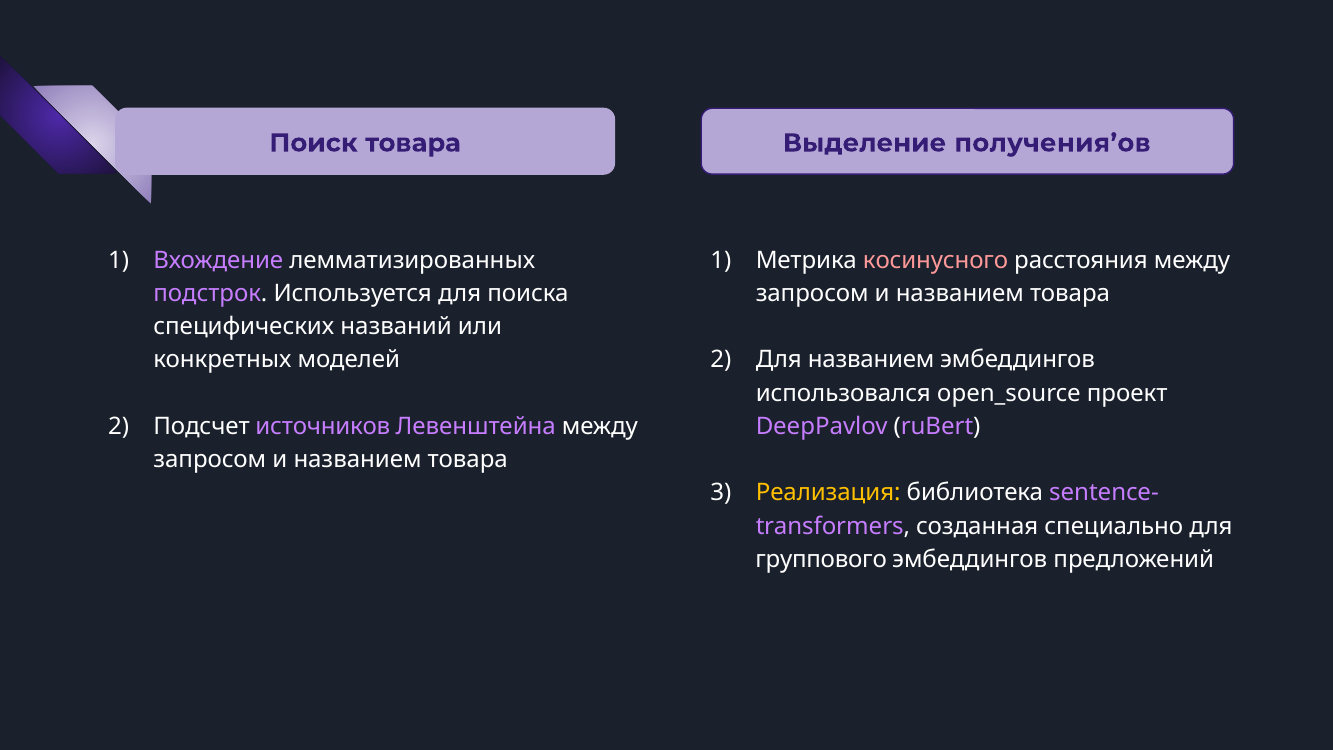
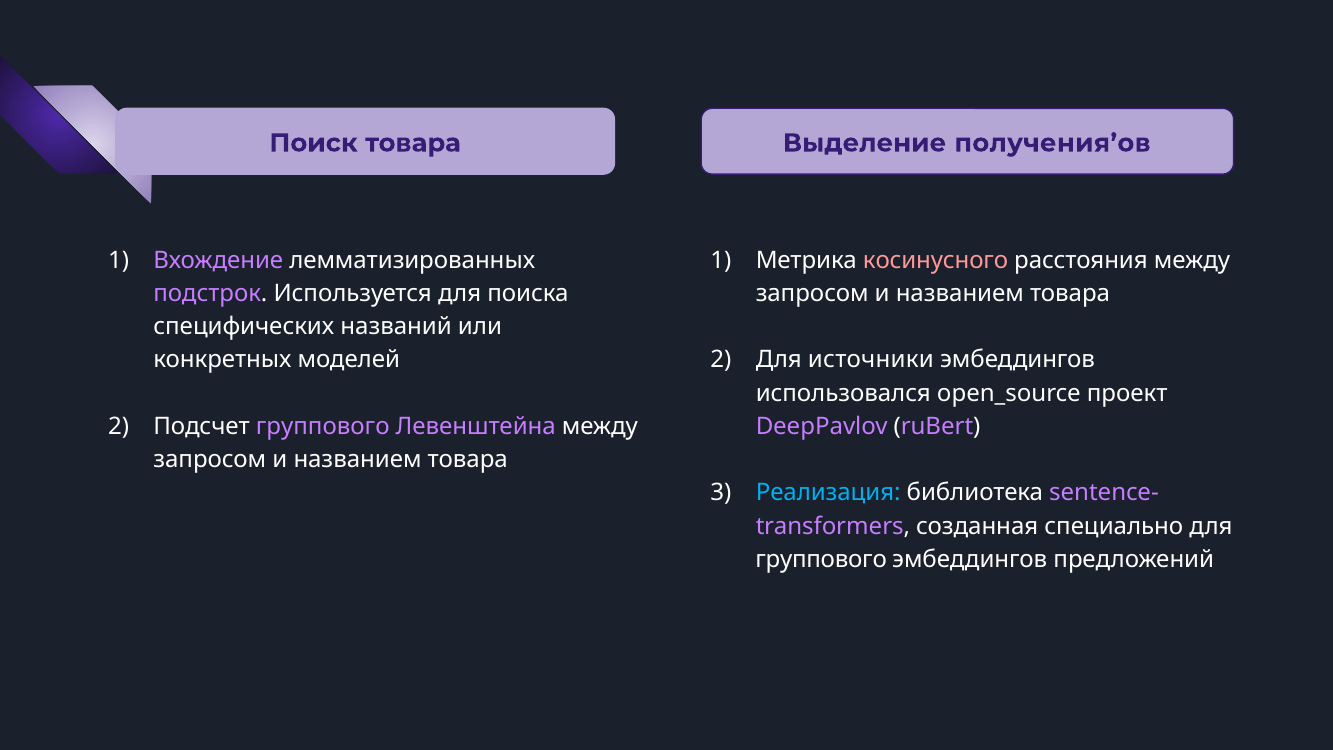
Для названием: названием -> источники (871, 360)
Подсчет источников: источников -> группового (323, 426)
Реализация colour: yellow -> light blue (828, 493)
